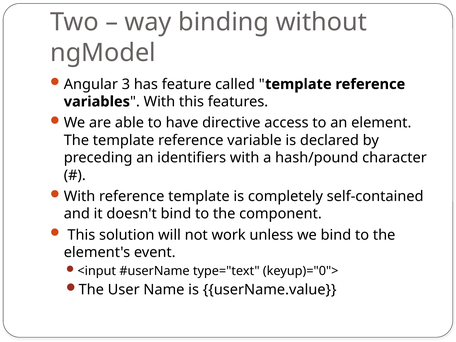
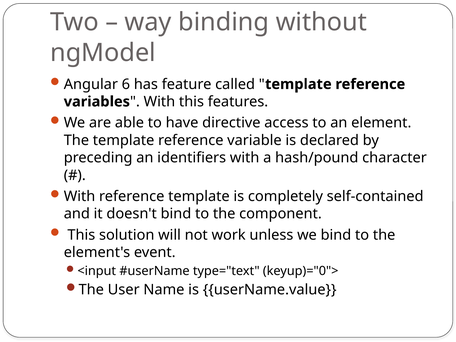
3: 3 -> 6 (126, 84)
